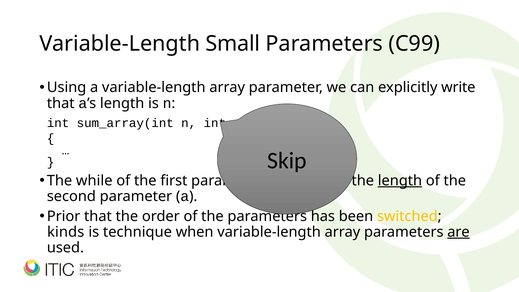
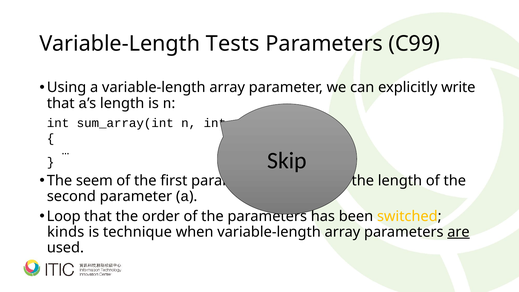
Small: Small -> Tests (233, 44)
while: while -> seem (94, 181)
length underline: present -> none (400, 181)
Prior: Prior -> Loop (64, 216)
